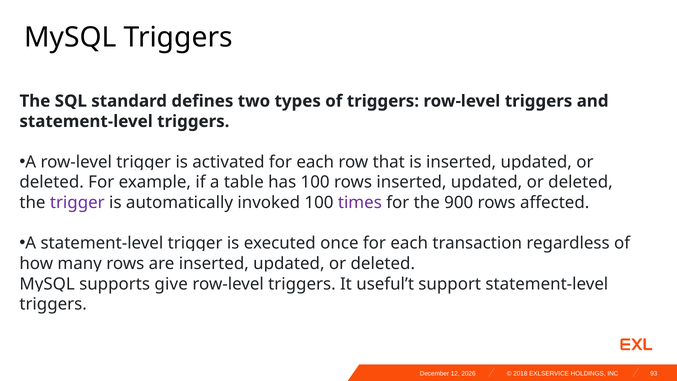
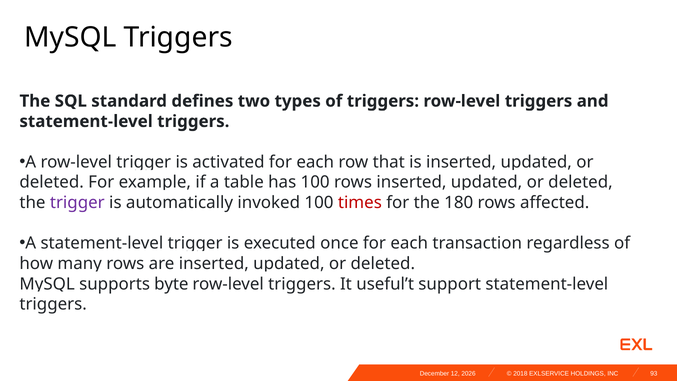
times colour: purple -> red (360, 203)
900: 900 -> 180 (459, 203)
give: give -> byte (171, 284)
